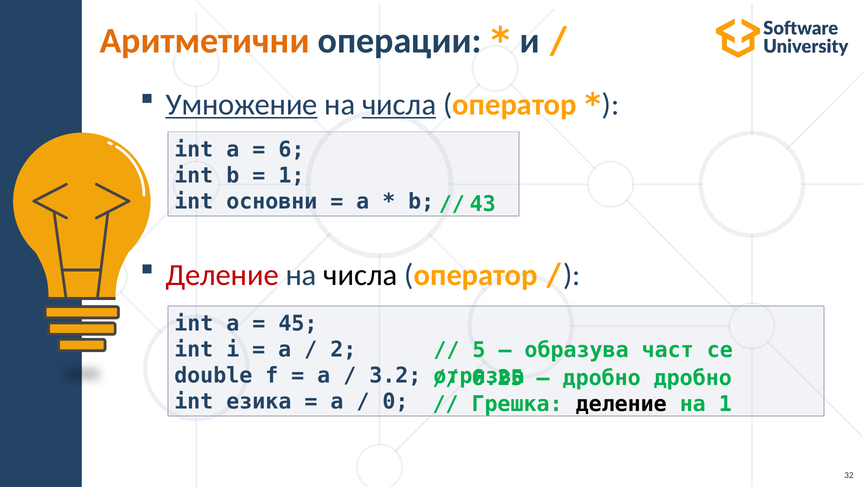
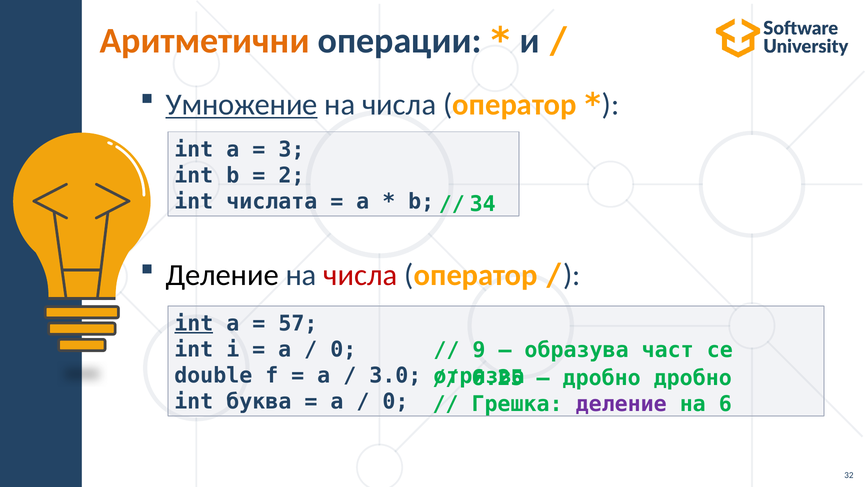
числа underline: present -> none (399, 104)
6: 6 -> 3 (291, 149)
1: 1 -> 2 (291, 175)
основни: основни -> числата (272, 201)
43: 43 -> 34 (483, 204)
Деление colour: red -> black (222, 275)
числа colour: black -> red (360, 275)
int underline: none -> present (194, 323)
45: 45 -> 57 (298, 323)
2: 2 -> 0 (343, 349)
5: 5 -> 9 (479, 350)
3.2: 3.2 -> 3.0 (395, 375)
езика: езика -> буква (259, 401)
деление colour: black -> purple (621, 404)
на 1: 1 -> 6 (725, 404)
